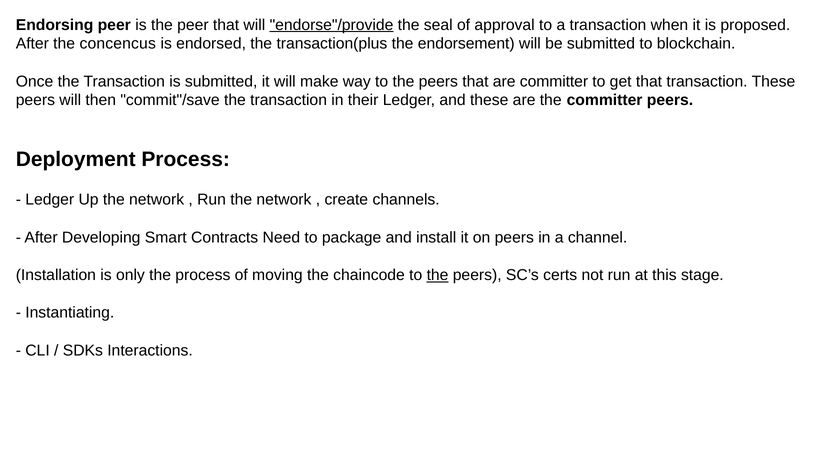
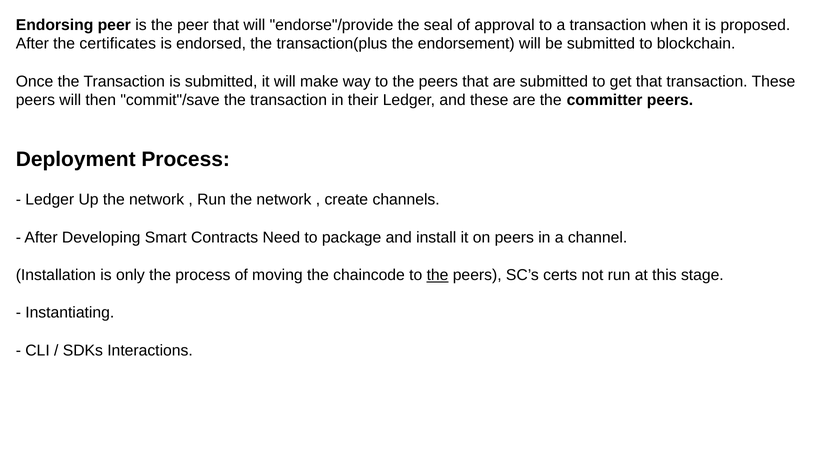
endorse"/provide underline: present -> none (332, 25)
concencus: concencus -> certificates (118, 44)
are committer: committer -> submitted (554, 82)
